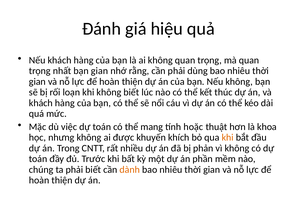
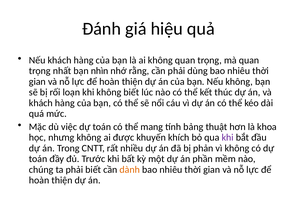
bạn gian: gian -> nhìn (100, 71)
hoặc: hoặc -> bảng (193, 127)
khi colour: orange -> purple (228, 137)
